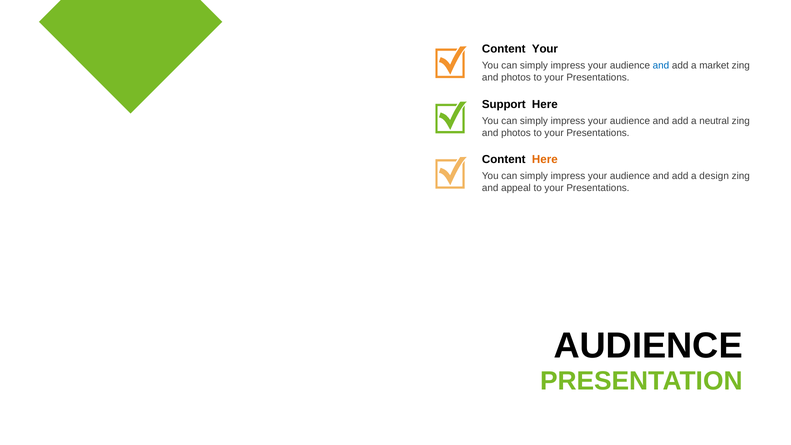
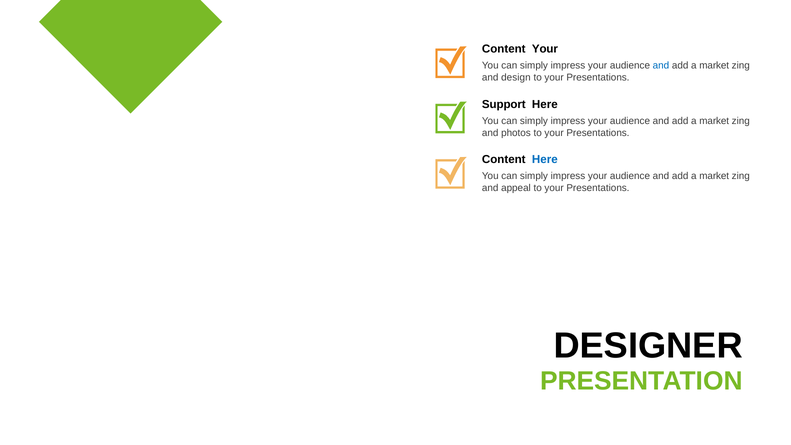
photos: photos -> design (516, 77)
neutral: neutral -> market (714, 121)
Here colour: orange -> blue (545, 160)
design: design -> market (714, 176)
AUDIENCE: AUDIENCE -> DESIGNER (648, 346)
